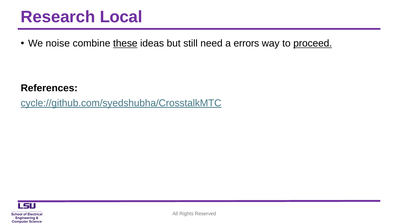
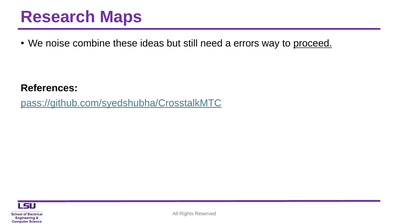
Local: Local -> Maps (121, 17)
these underline: present -> none (125, 43)
cycle://github.com/syedshubha/CrosstalkMTC: cycle://github.com/syedshubha/CrosstalkMTC -> pass://github.com/syedshubha/CrosstalkMTC (121, 103)
